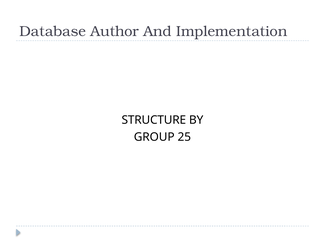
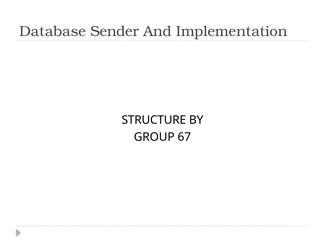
Author: Author -> Sender (115, 31)
25: 25 -> 67 (184, 137)
